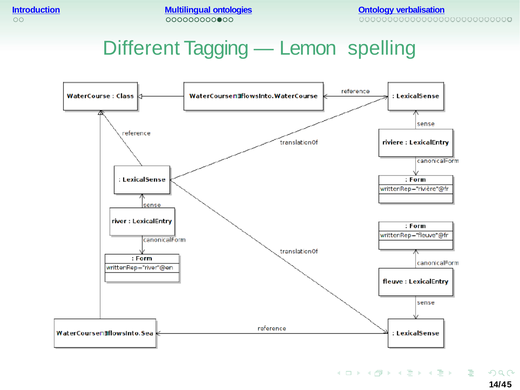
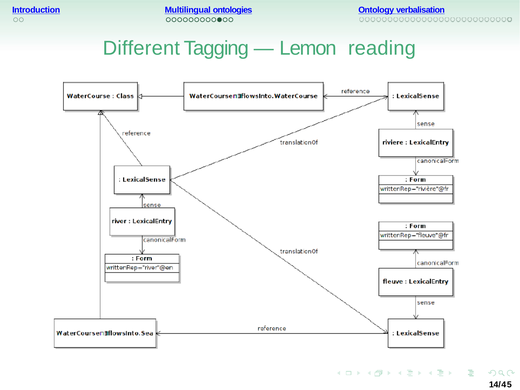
spelling: spelling -> reading (382, 48)
